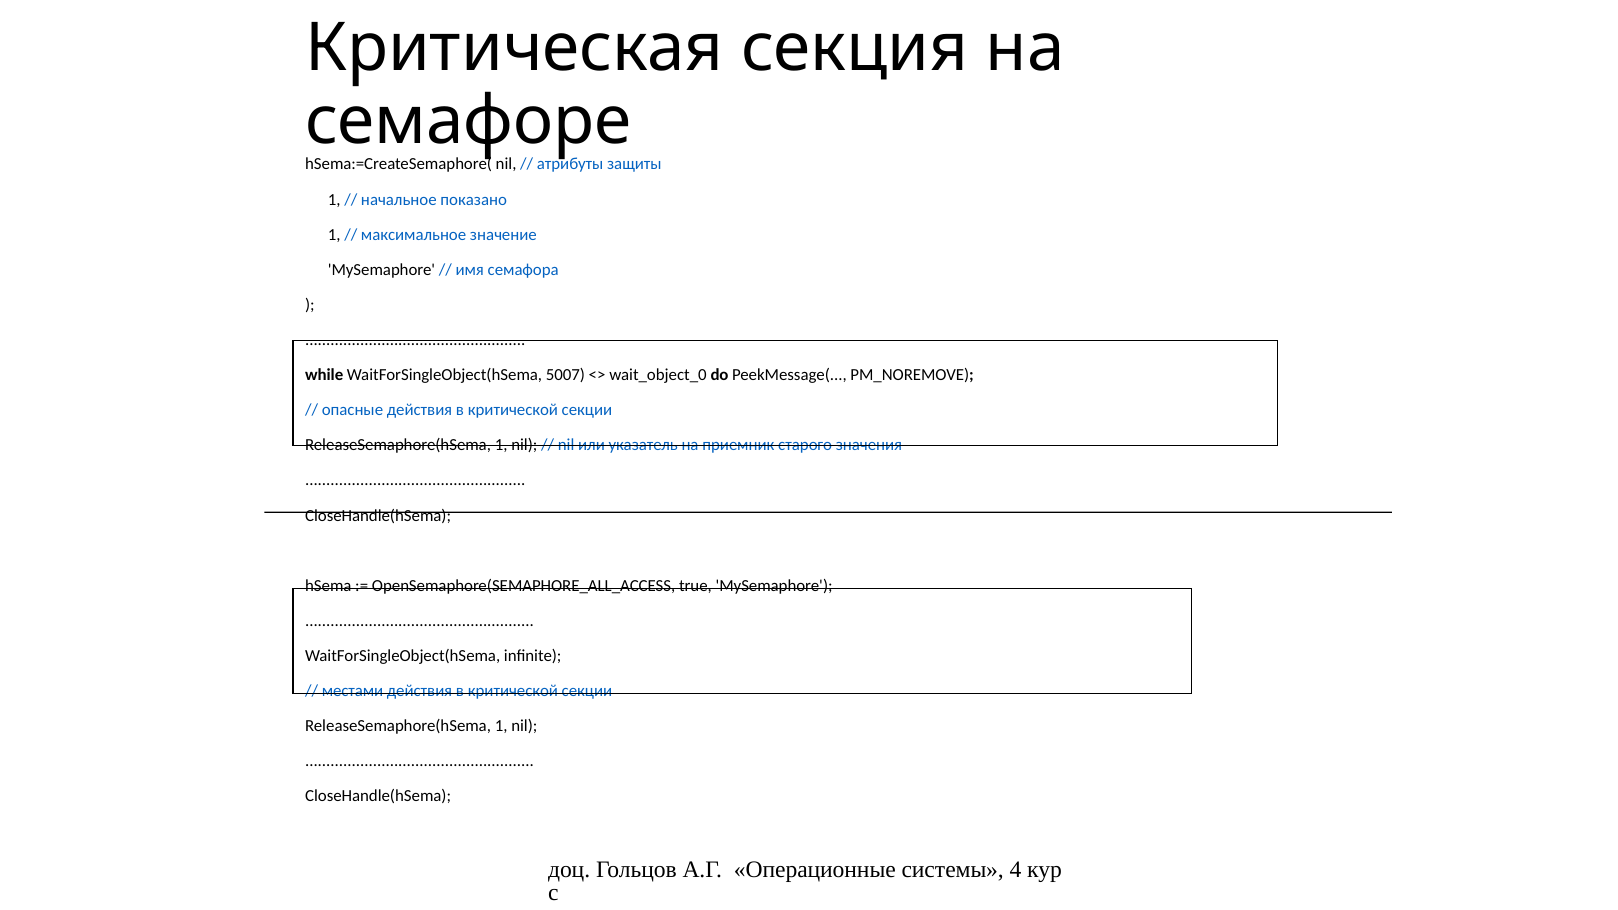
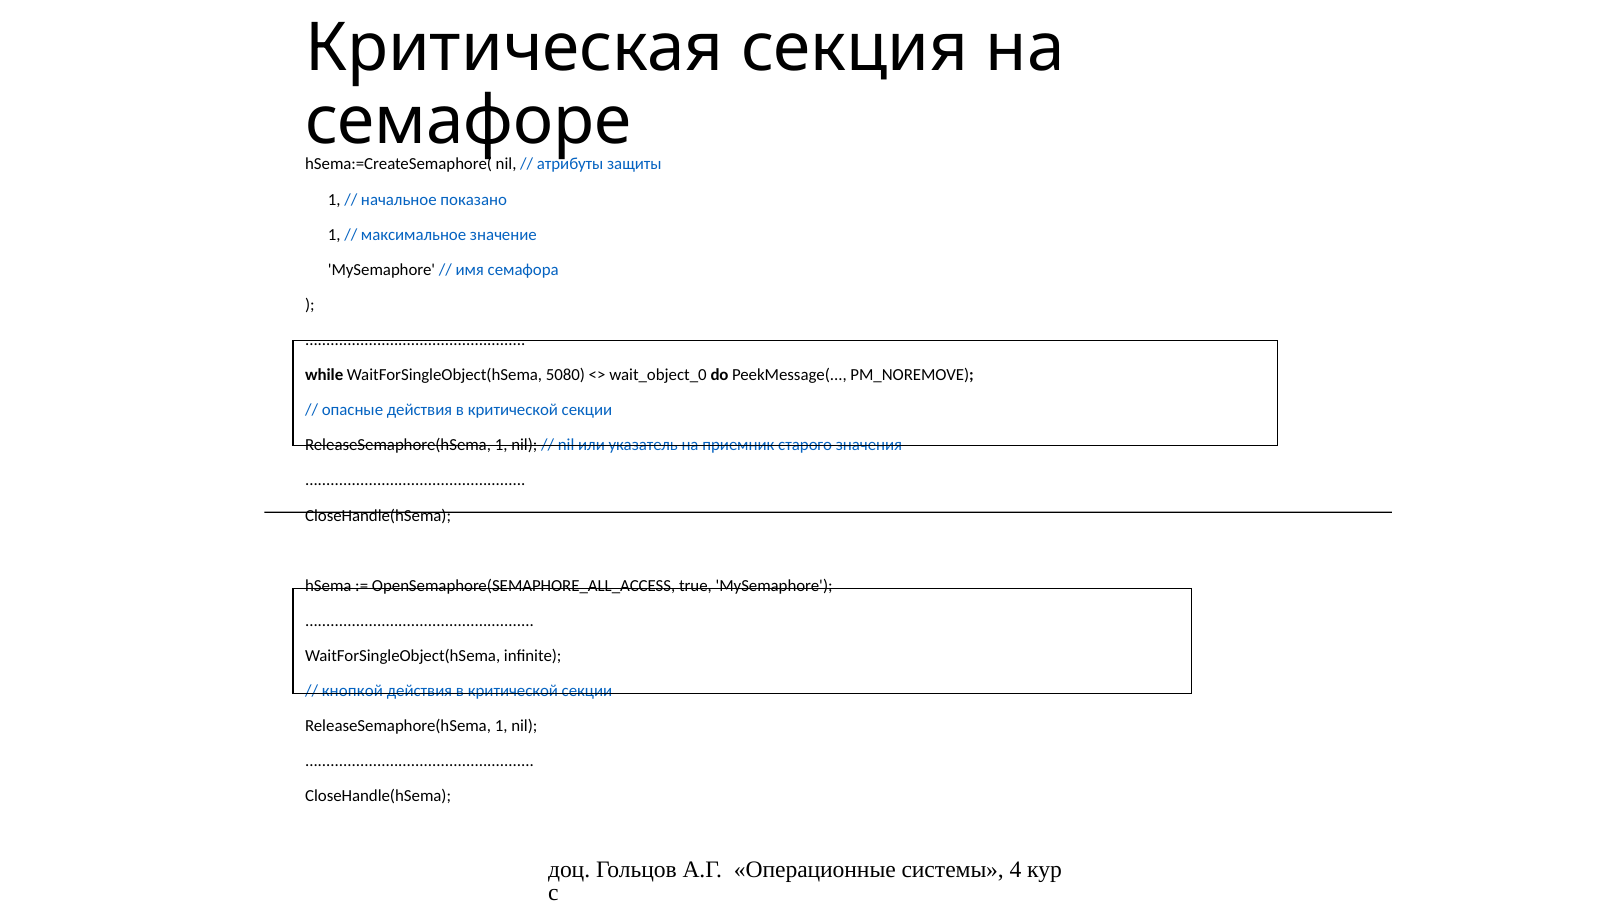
5007: 5007 -> 5080 (565, 375)
местами: местами -> кнопкой (352, 691)
